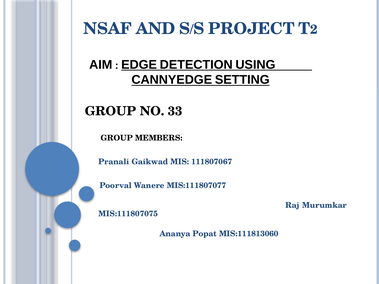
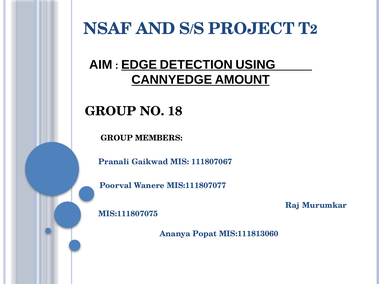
SETTING: SETTING -> AMOUNT (242, 80)
33: 33 -> 18 (175, 111)
